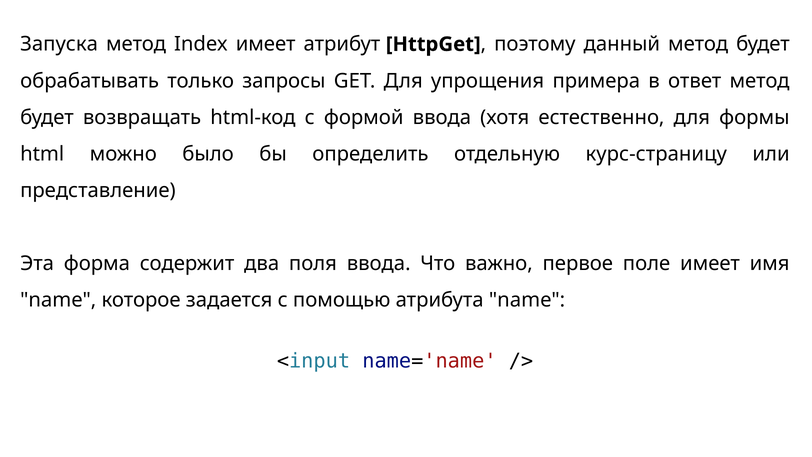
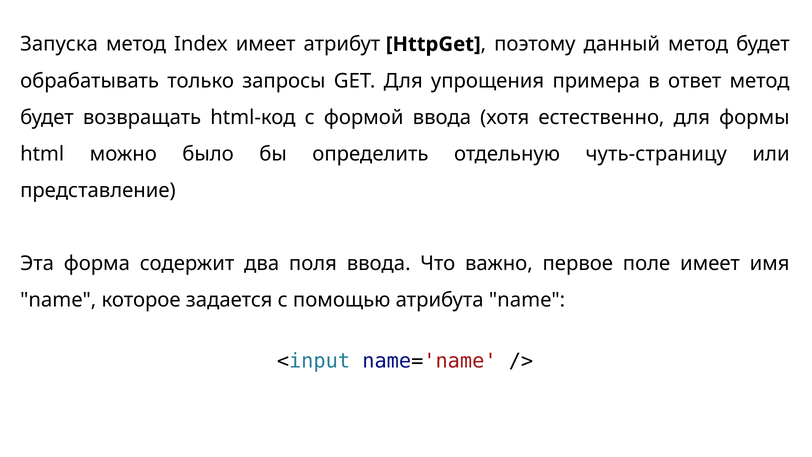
курс-страницу: курс-страницу -> чуть-страницу (656, 154)
